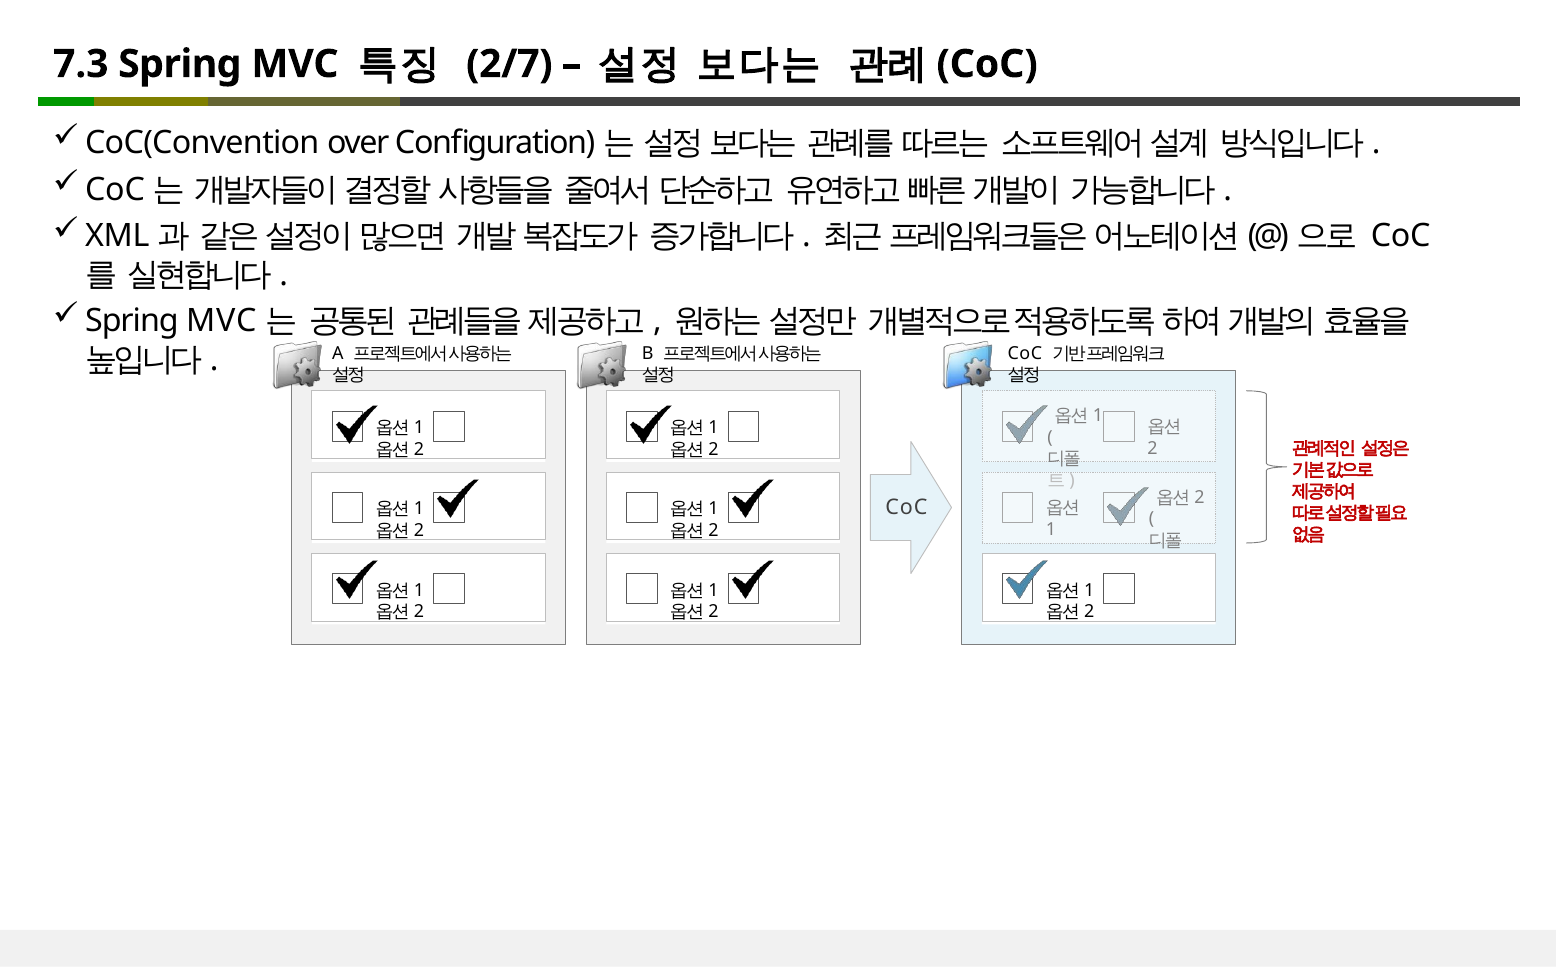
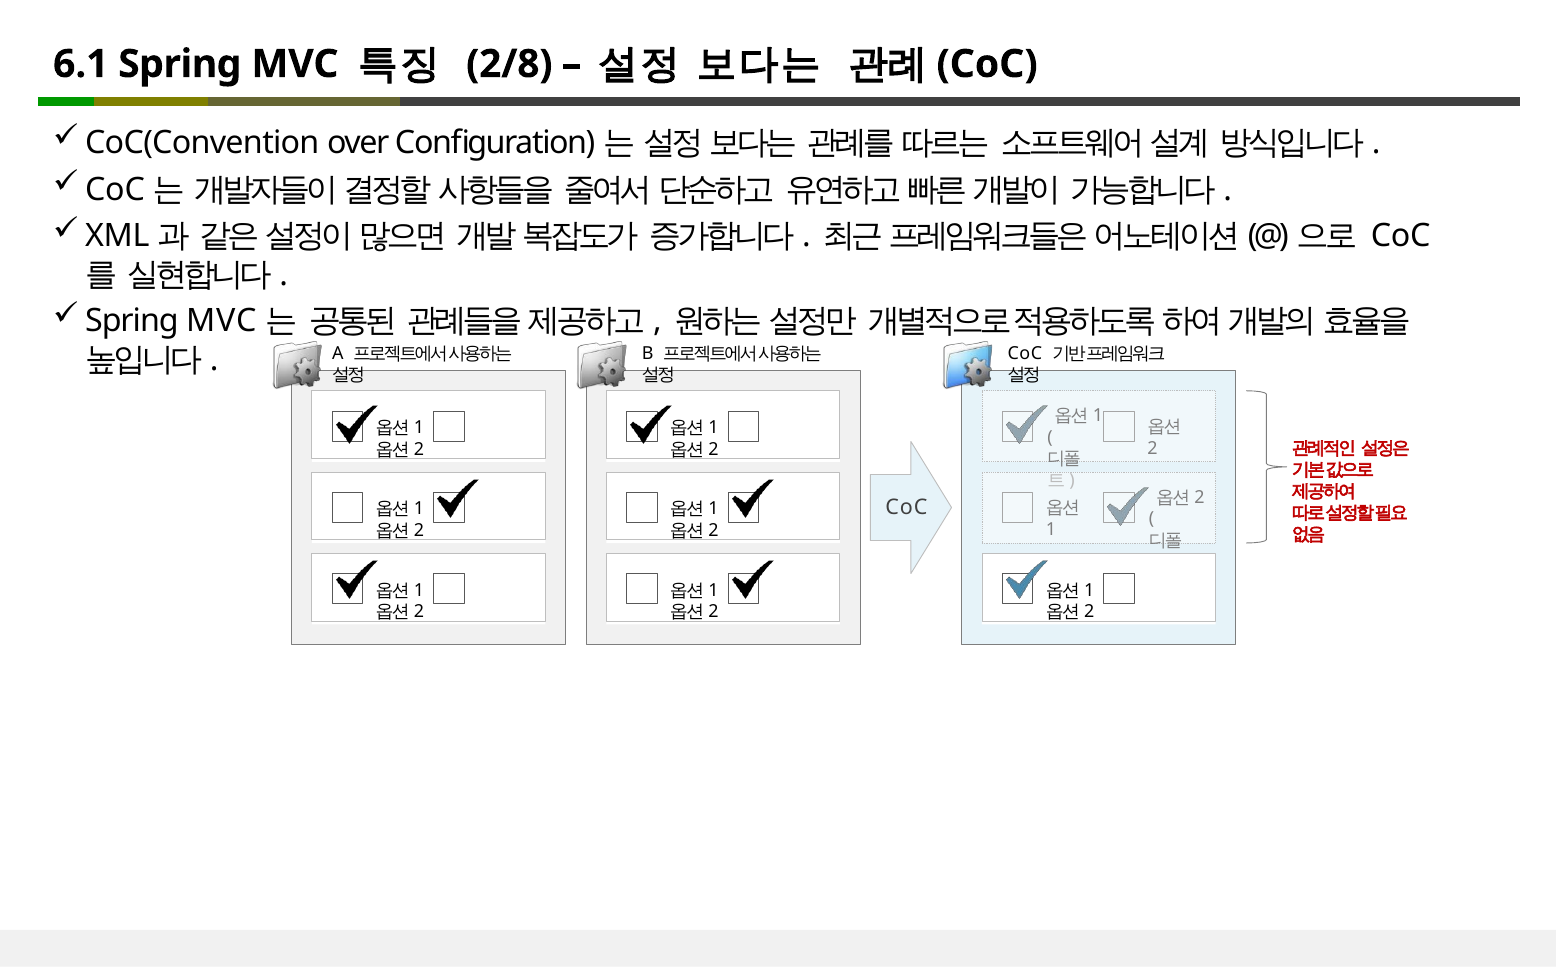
7.3: 7.3 -> 6.1 (81, 64)
2/7: 2/7 -> 2/8 (509, 64)
